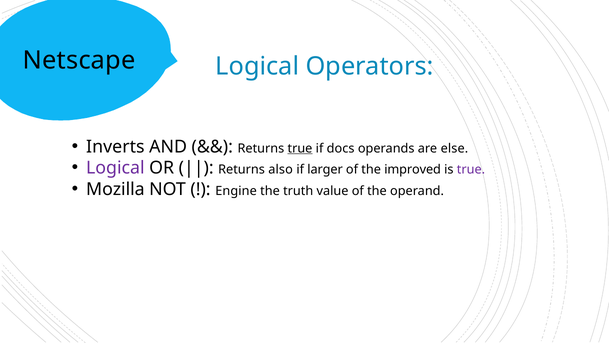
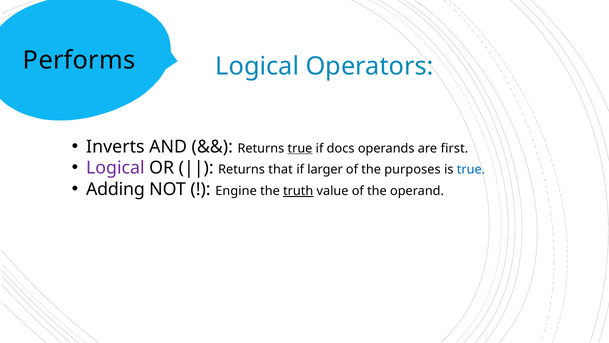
Netscape: Netscape -> Performs (79, 60)
else: else -> first (454, 148)
also: also -> that (281, 169)
improved: improved -> purposes (412, 169)
true colour: purple -> blue (471, 169)
Mozilla: Mozilla -> Adding (115, 189)
truth underline: none -> present (298, 191)
